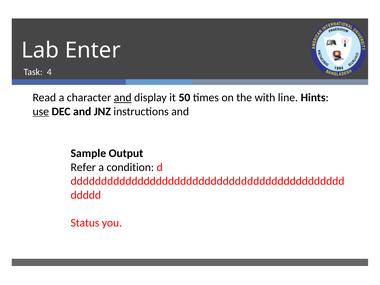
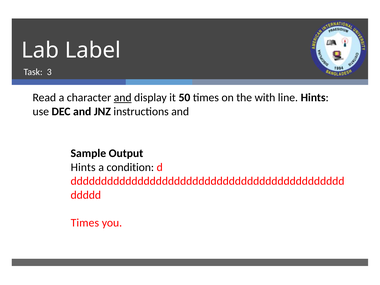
Enter: Enter -> Label (93, 50)
4: 4 -> 3 (49, 72)
use underline: present -> none (41, 111)
Refer: Refer -> Hints (83, 167)
Status: Status -> Times (85, 223)
